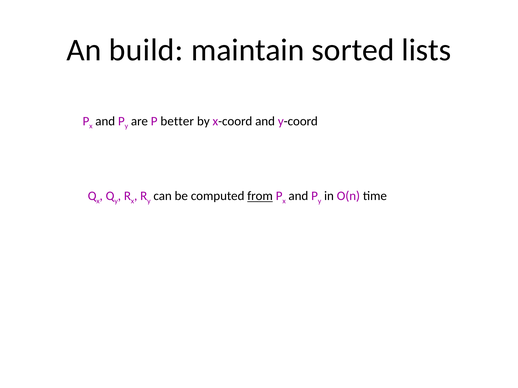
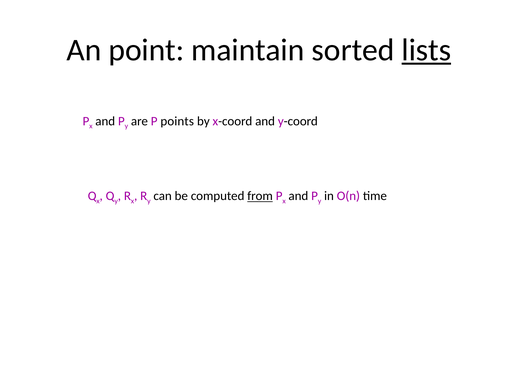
build: build -> point (146, 50)
lists underline: none -> present (426, 50)
better: better -> points (177, 121)
